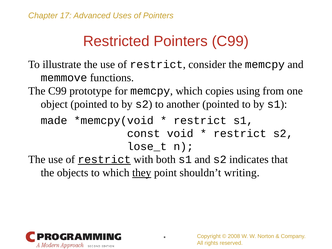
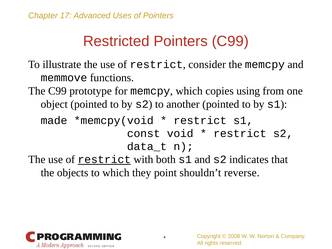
lose_t: lose_t -> data_t (147, 146)
they underline: present -> none (142, 173)
writing: writing -> reverse (242, 173)
